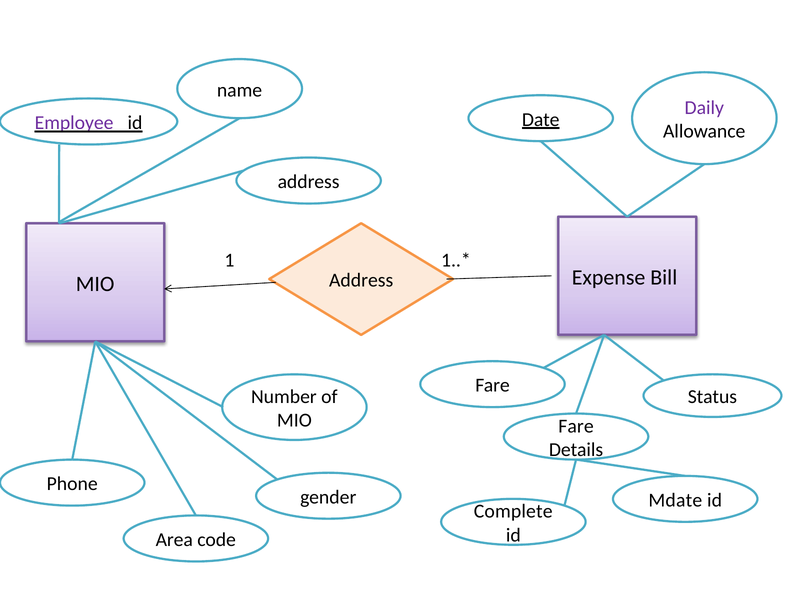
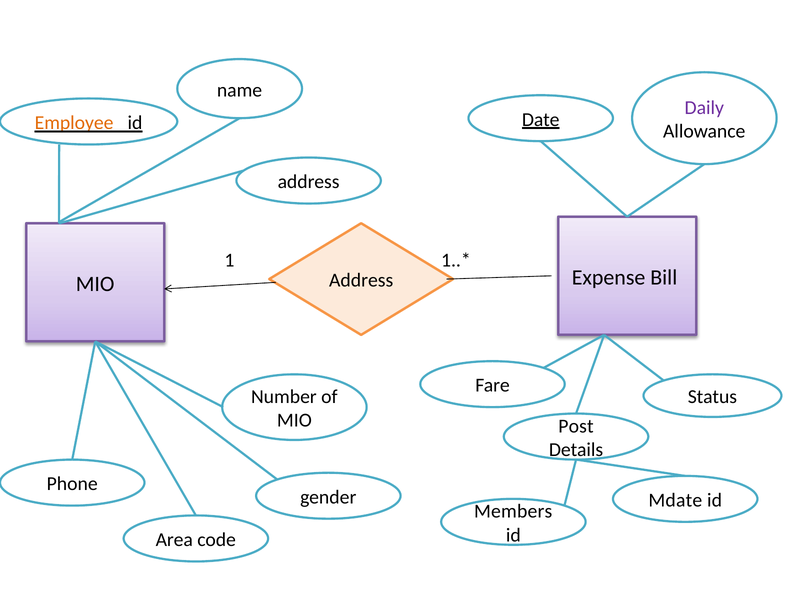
Employee colour: purple -> orange (74, 123)
MIO Fare: Fare -> Post (576, 426)
Complete: Complete -> Members (513, 511)
